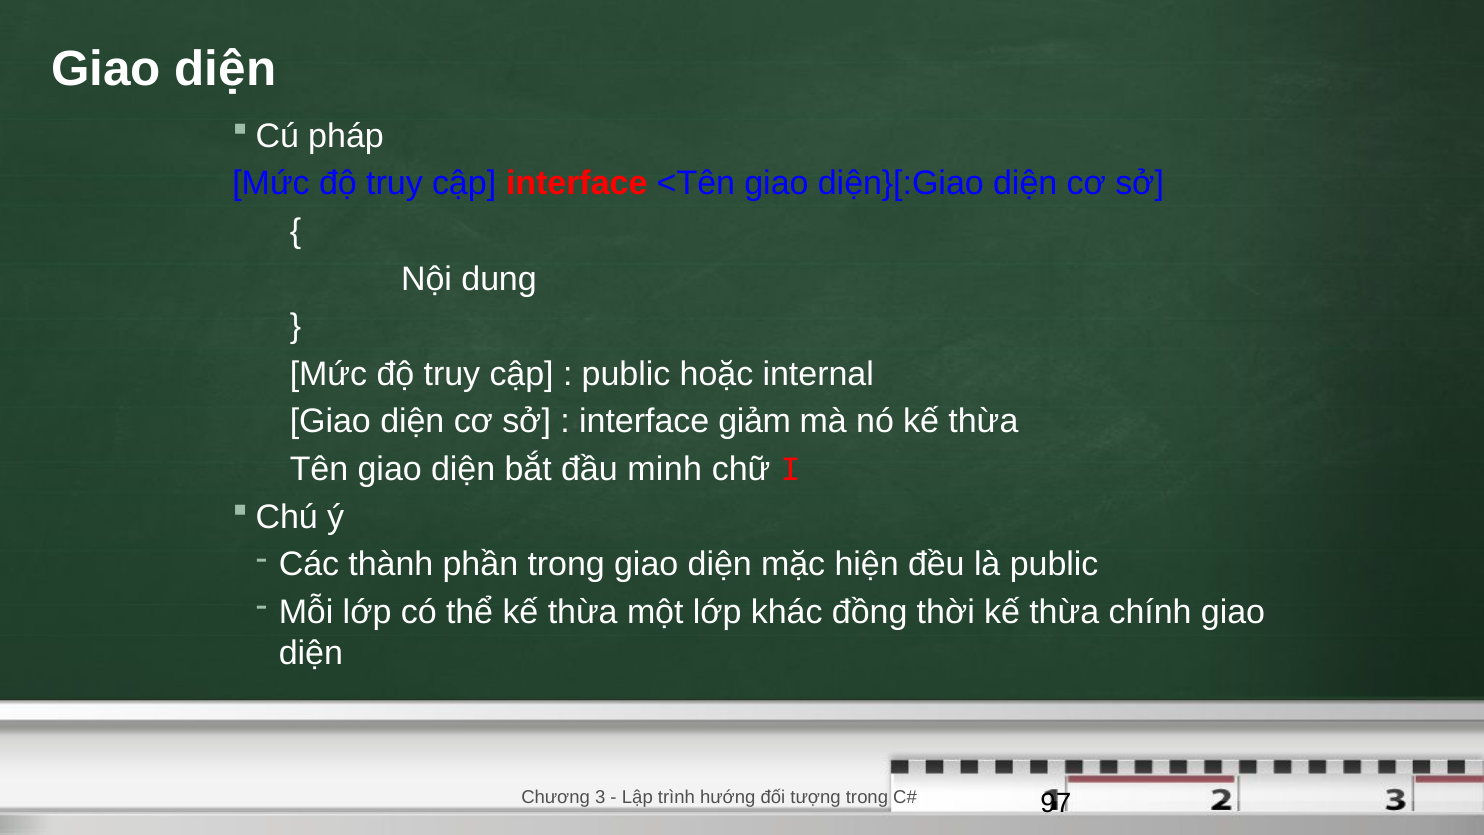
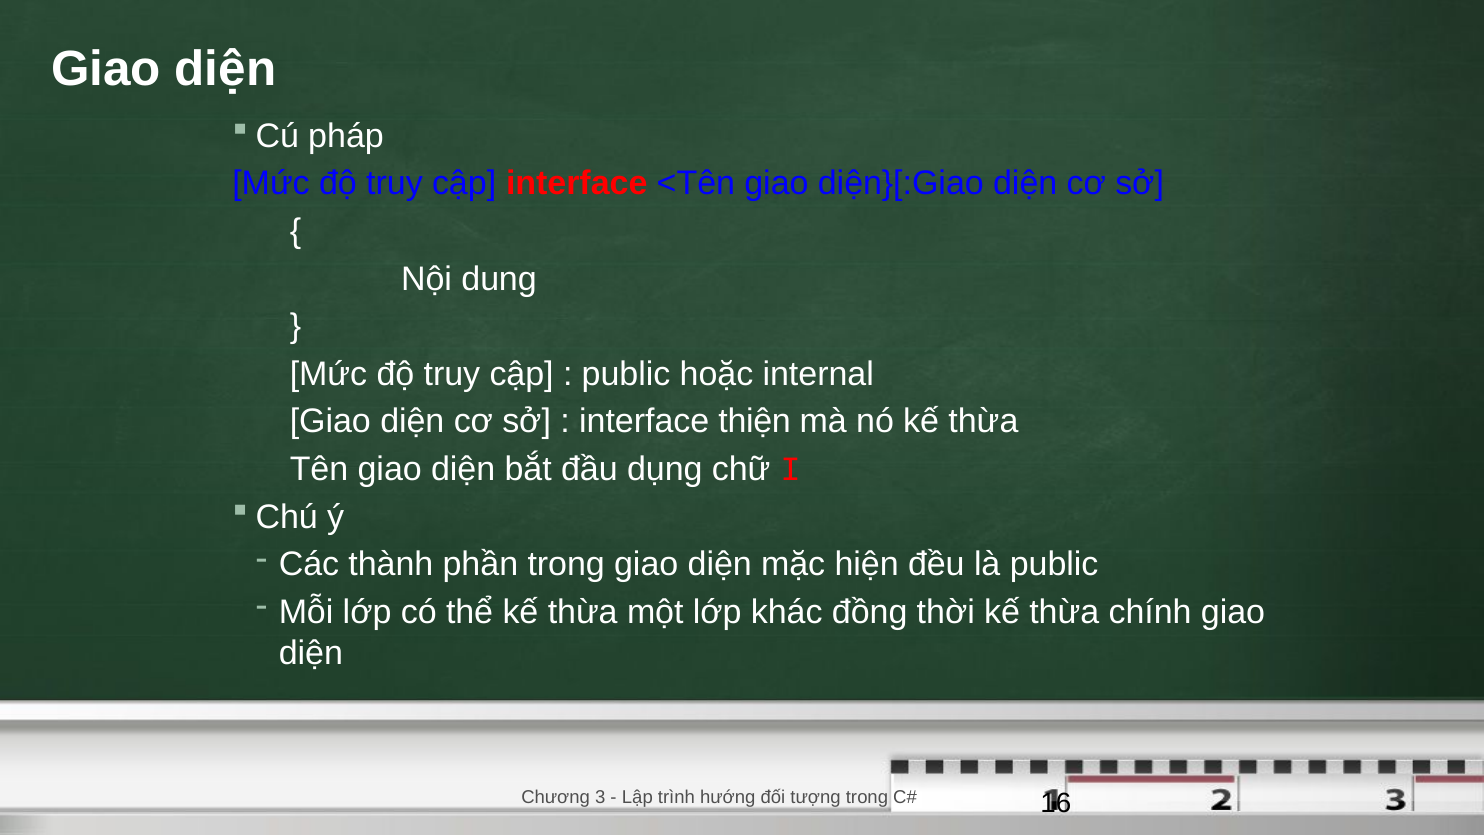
giảm: giảm -> thiện (755, 421)
minh: minh -> dụng (665, 469)
97: 97 -> 16 (1056, 803)
